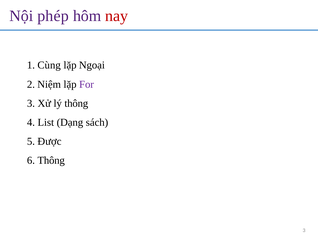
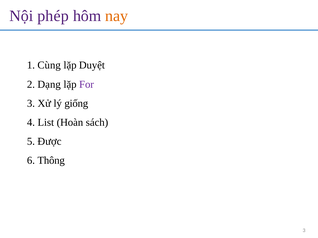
nay colour: red -> orange (117, 16)
Ngoại: Ngoại -> Duyệt (92, 65)
Niệm: Niệm -> Dạng (49, 84)
lý thông: thông -> giống (76, 104)
Dạng: Dạng -> Hoàn (70, 123)
